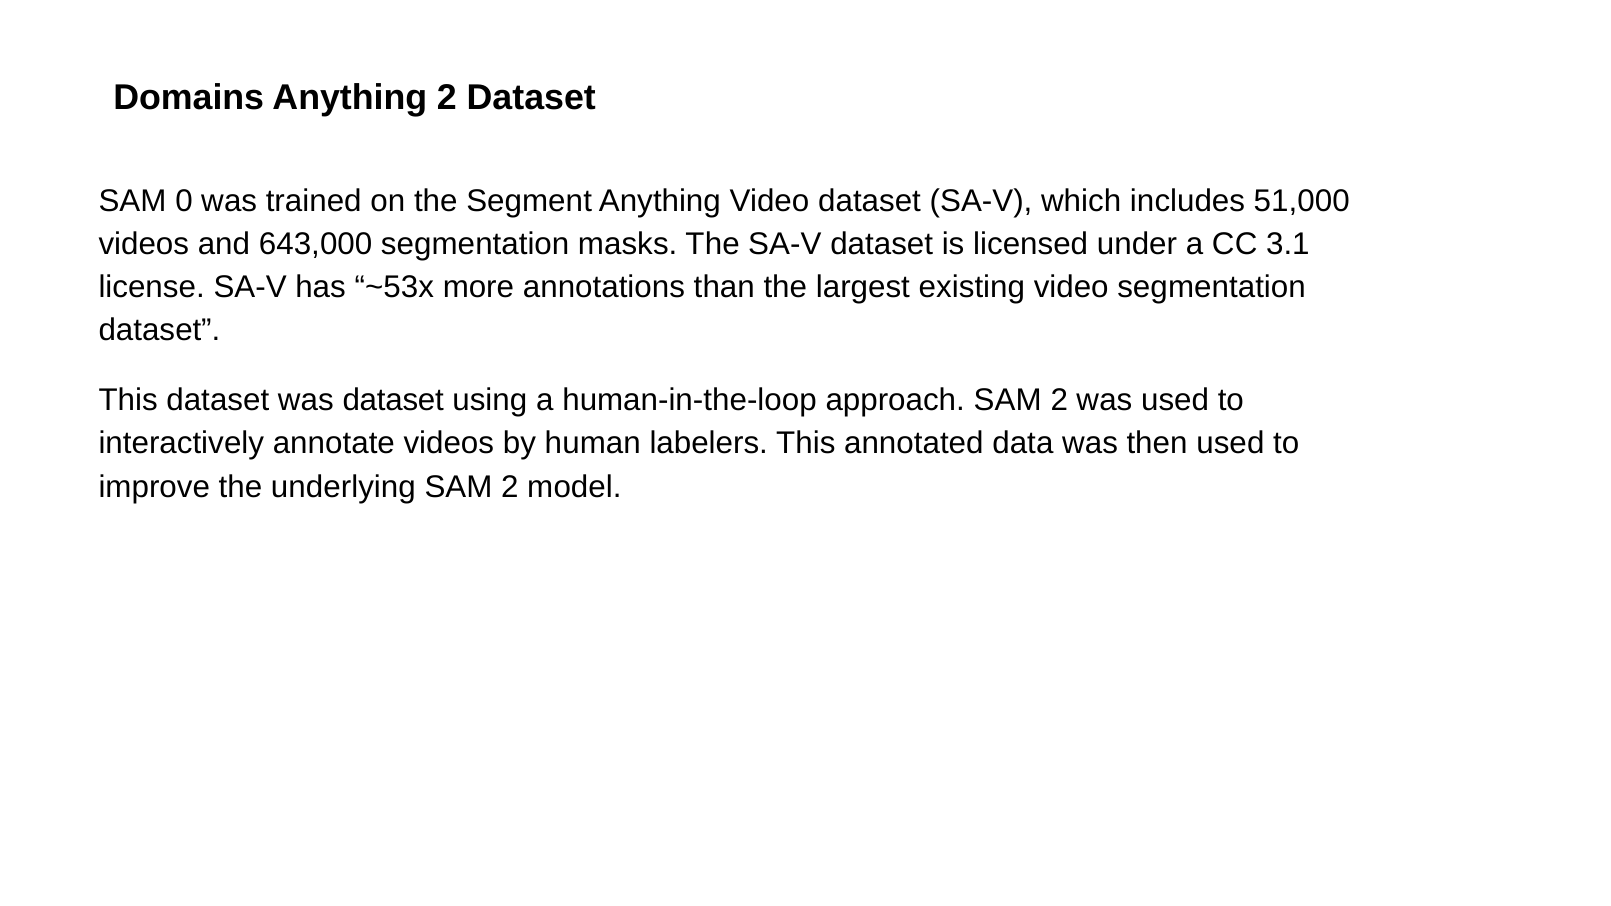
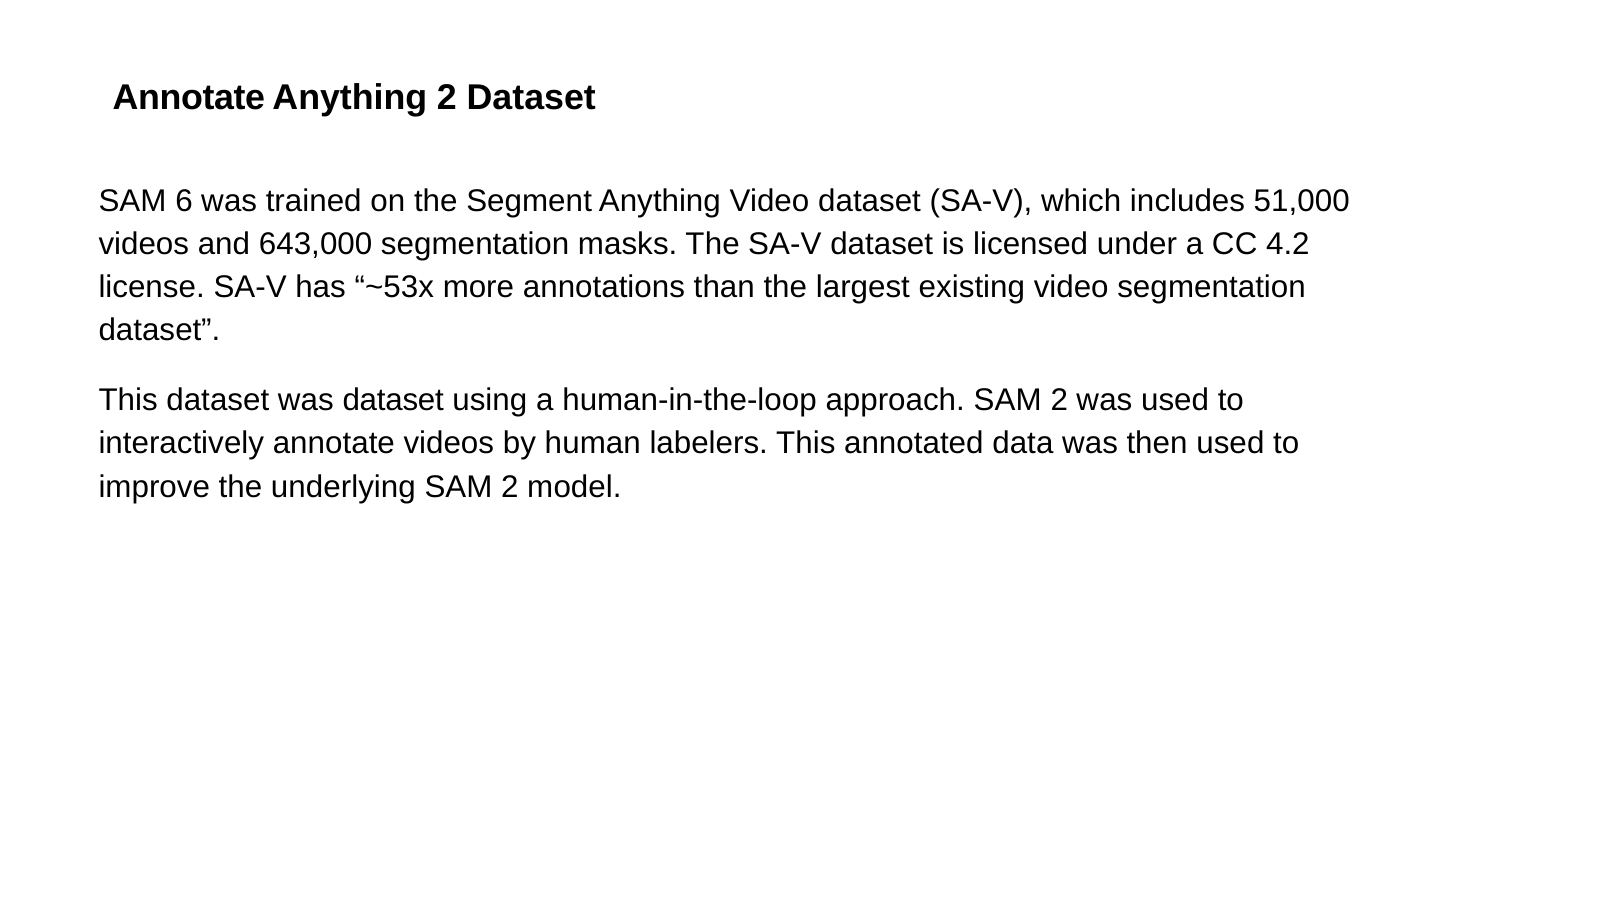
Domains: Domains -> Annotate (189, 98)
0: 0 -> 6 (184, 201)
3.1: 3.1 -> 4.2 (1288, 244)
